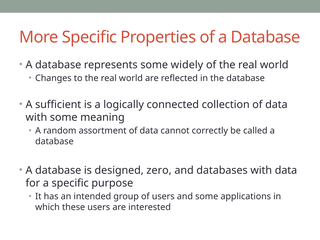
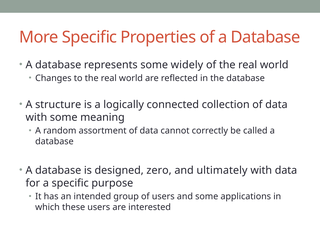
sufficient: sufficient -> structure (58, 105)
databases: databases -> ultimately (222, 170)
